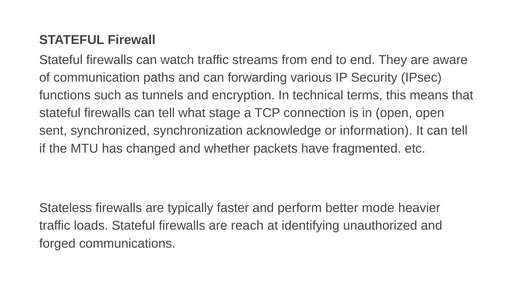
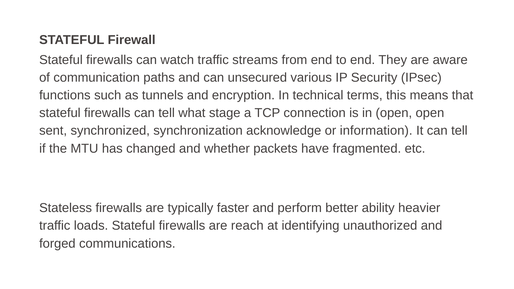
forwarding: forwarding -> unsecured (257, 78)
mode: mode -> ability (378, 208)
